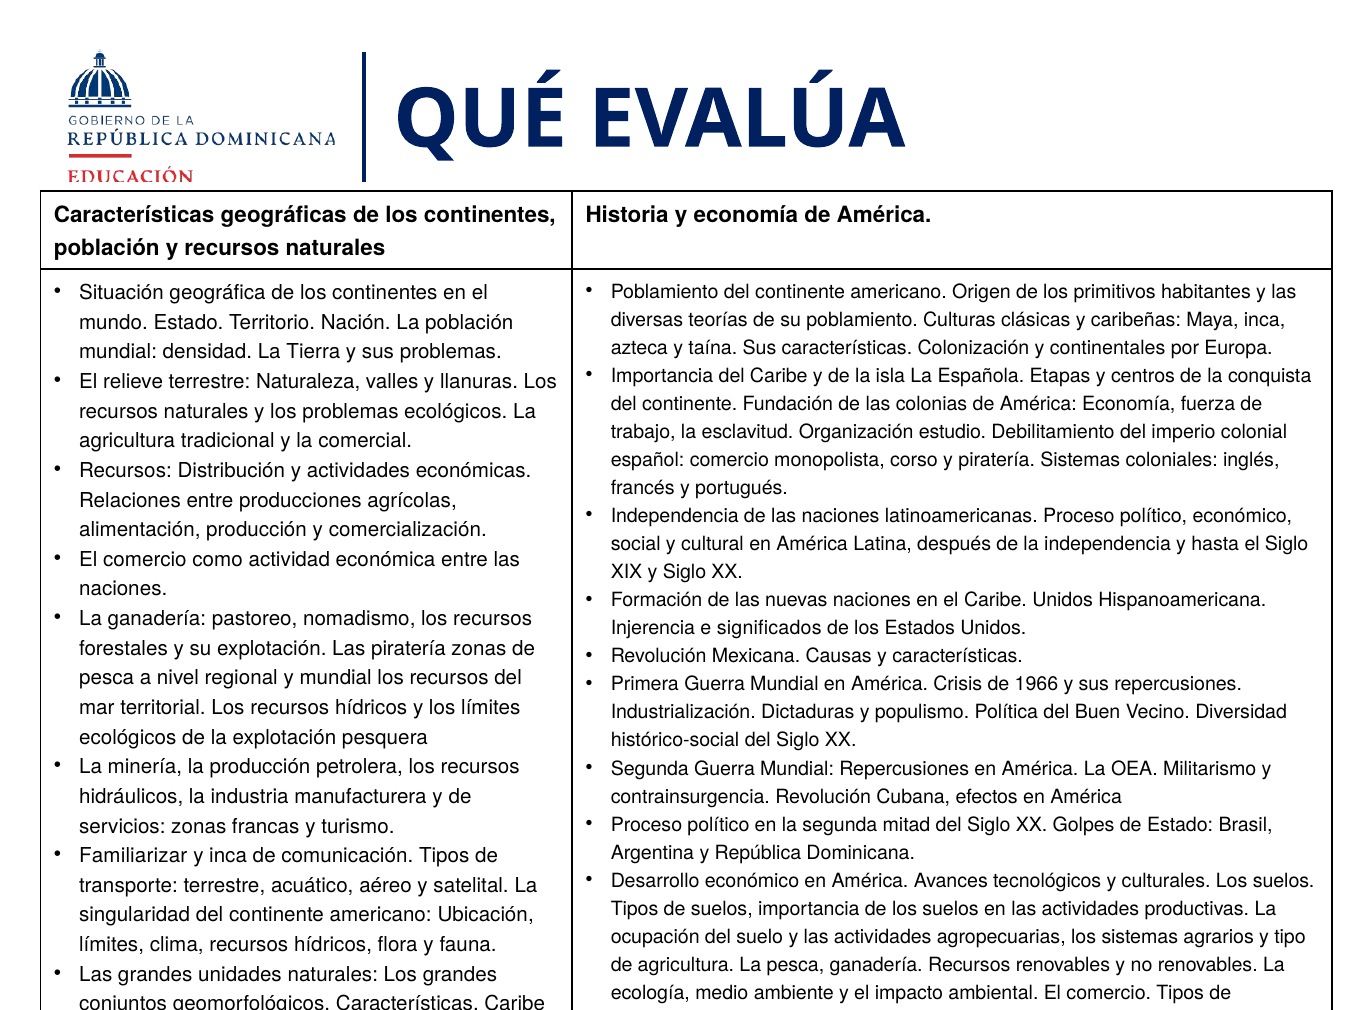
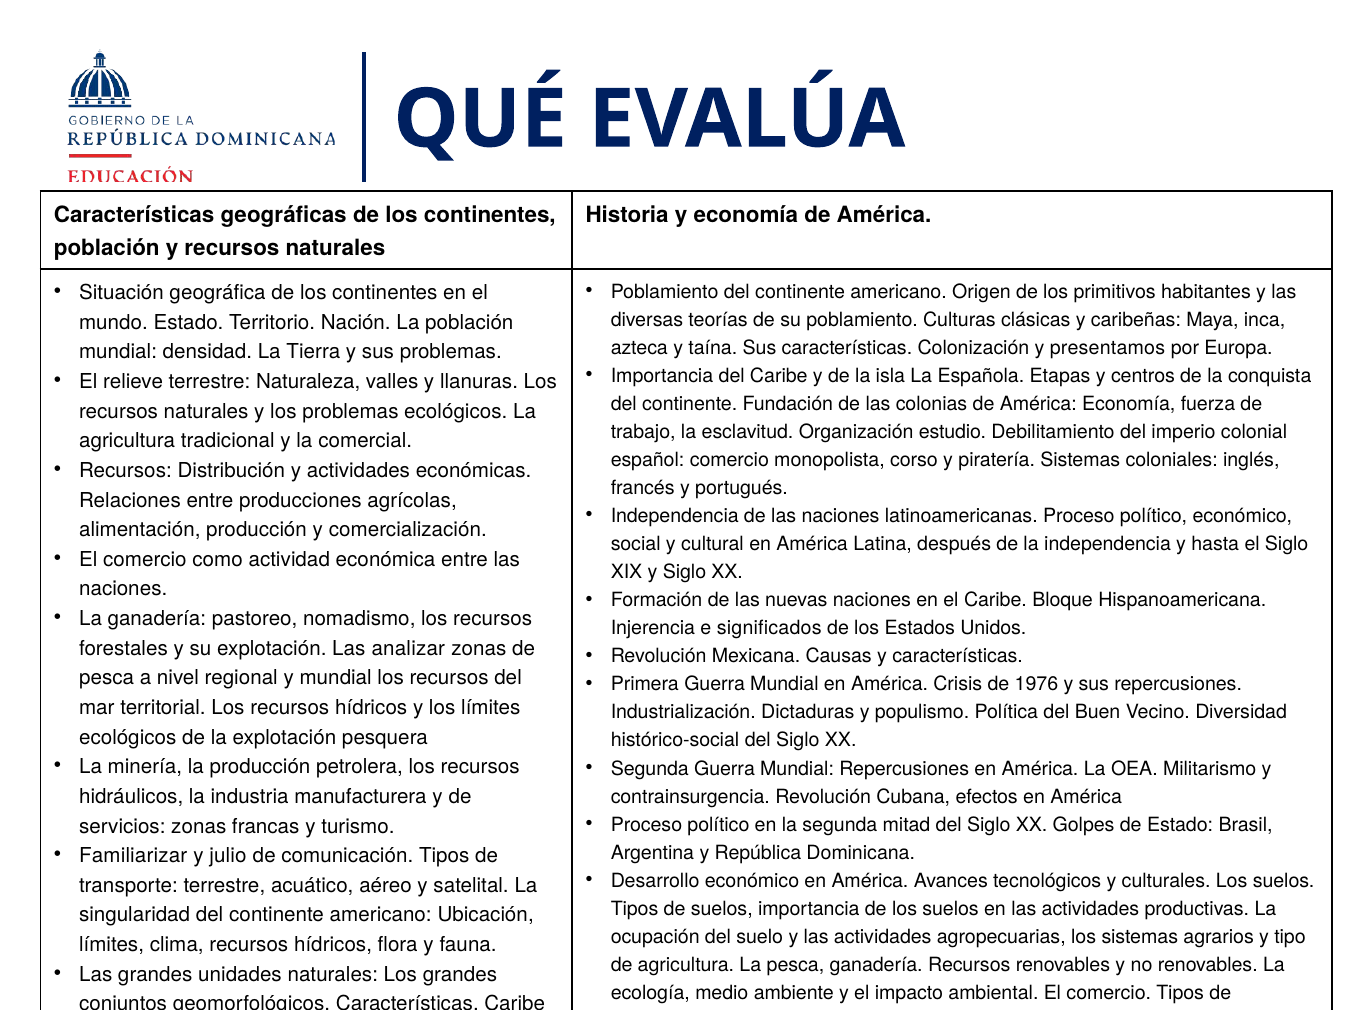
y continentales: continentales -> presentamos (1107, 348)
Caribe Unidos: Unidos -> Bloque (1063, 600)
Las piratería: piratería -> analizar (408, 649)
1966: 1966 -> 1976 (1036, 685)
y inca: inca -> julio (228, 856)
